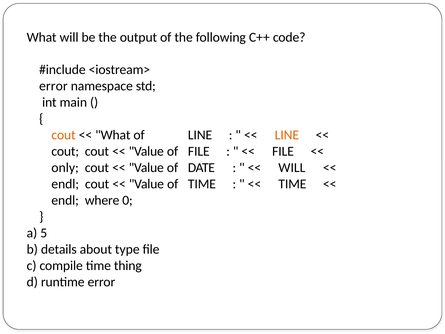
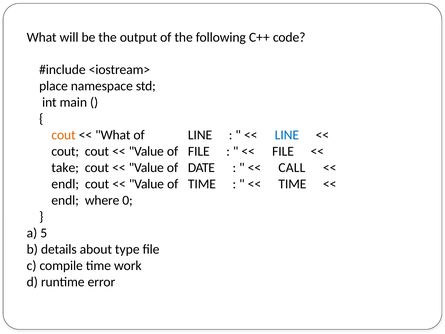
error: error -> place (54, 86)
LINE colour: orange -> blue (287, 135)
only: only -> take (65, 167)
WILL: WILL -> CALL (292, 167)
thing: thing -> work (128, 265)
